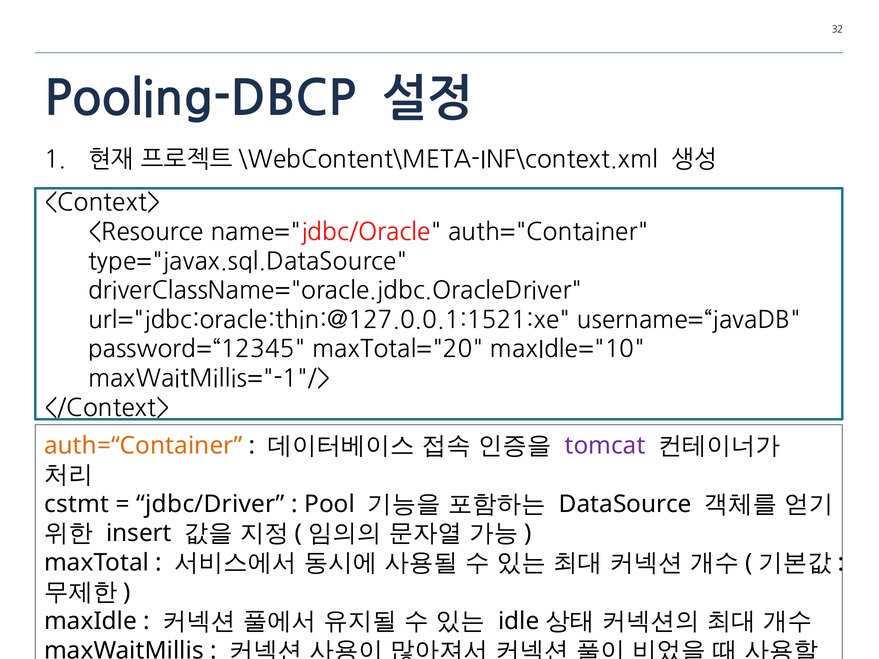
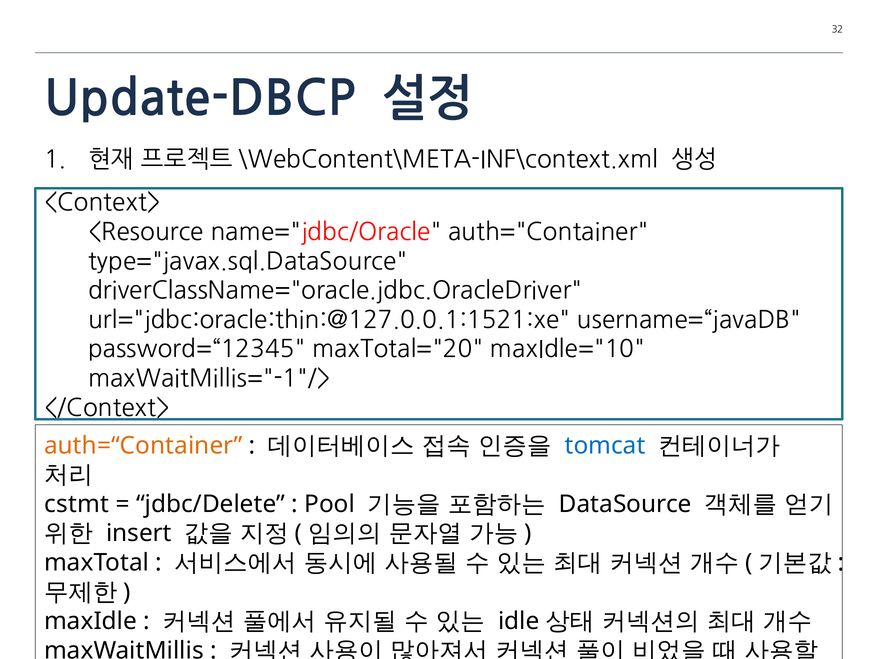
Pooling-DBCP: Pooling-DBCP -> Update-DBCP (200, 99)
tomcat colour: purple -> blue (605, 446)
jdbc/Driver: jdbc/Driver -> jdbc/Delete (211, 504)
